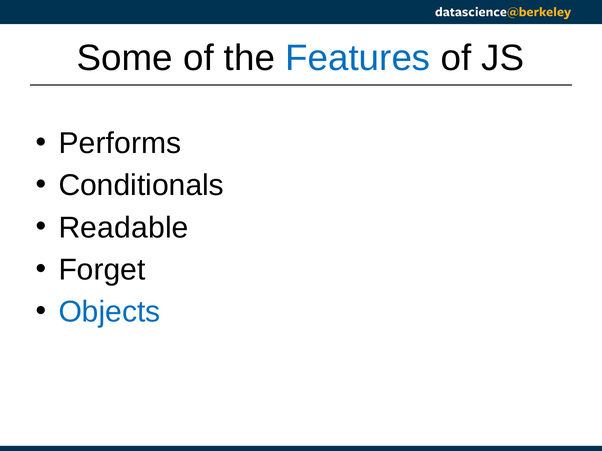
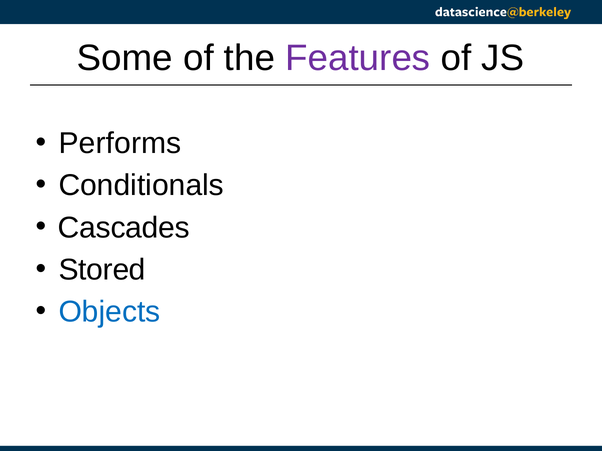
Features colour: blue -> purple (358, 58)
Readable: Readable -> Cascades (124, 228)
Forget: Forget -> Stored (102, 270)
